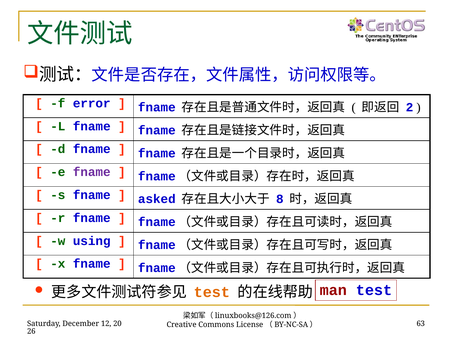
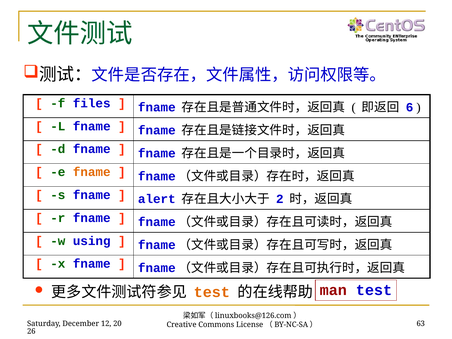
error: error -> files (92, 103)
2: 2 -> 6 (410, 107)
fname colour: purple -> orange (92, 172)
asked: asked -> alert (157, 199)
8: 8 -> 2 (280, 199)
